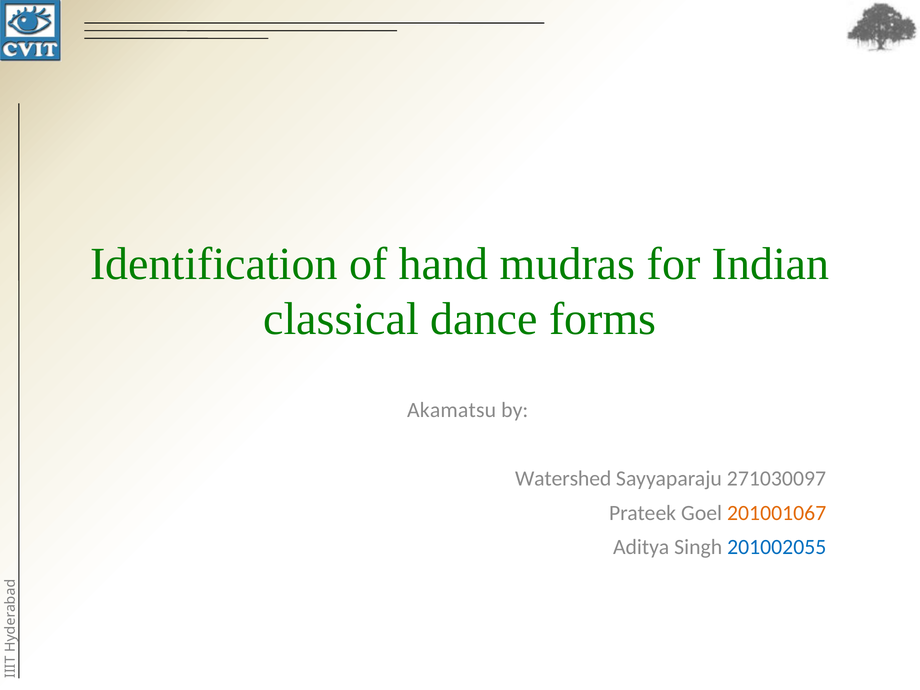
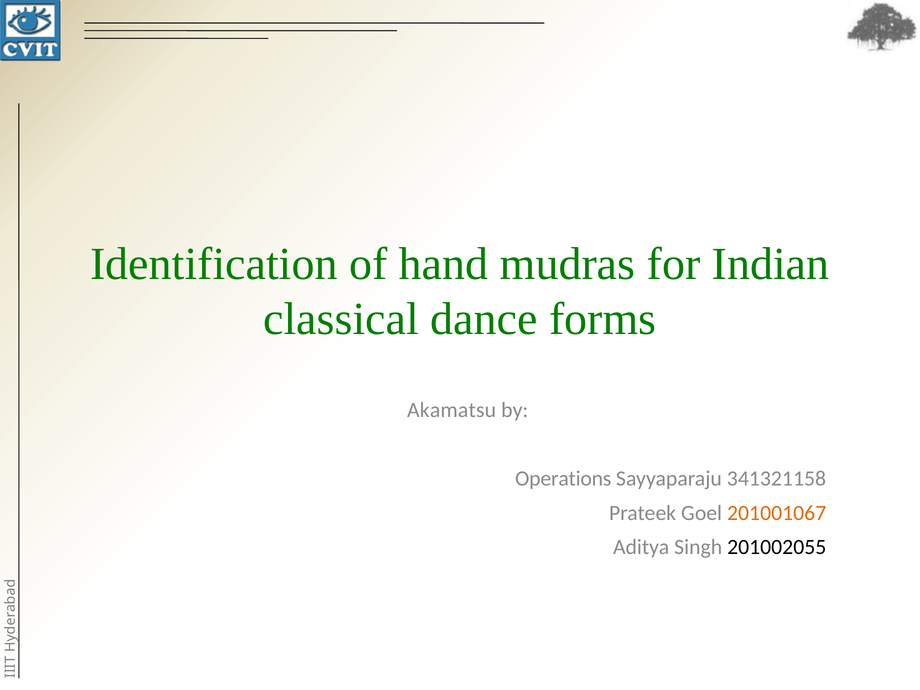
Watershed: Watershed -> Operations (563, 479)
271030097: 271030097 -> 341321158 (776, 479)
201002055 colour: blue -> black (777, 547)
